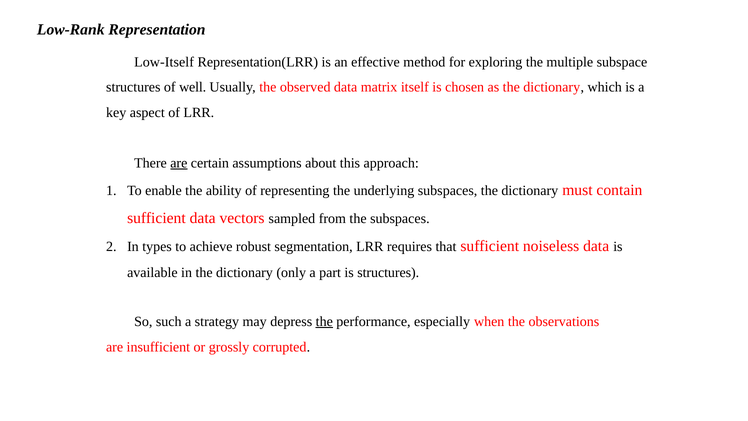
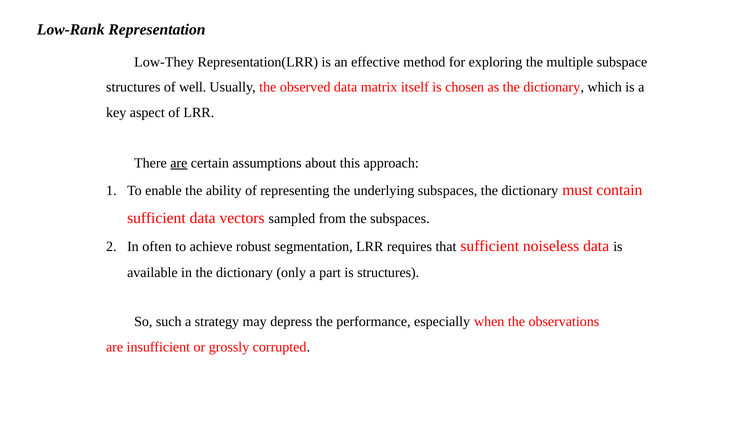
Low-Itself: Low-Itself -> Low-They (164, 62)
types: types -> often (157, 247)
the underline: present -> none (324, 321)
